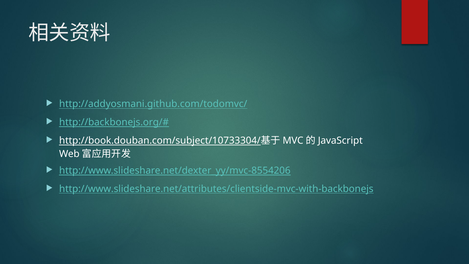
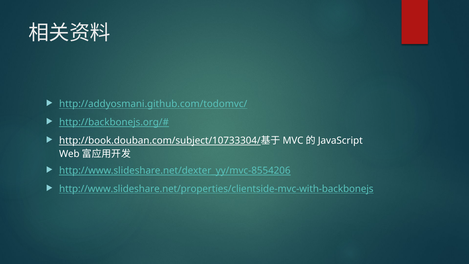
http://www.slideshare.net/attributes/clientside-mvc-with-backbonejs: http://www.slideshare.net/attributes/clientside-mvc-with-backbonejs -> http://www.slideshare.net/properties/clientside-mvc-with-backbonejs (216, 189)
